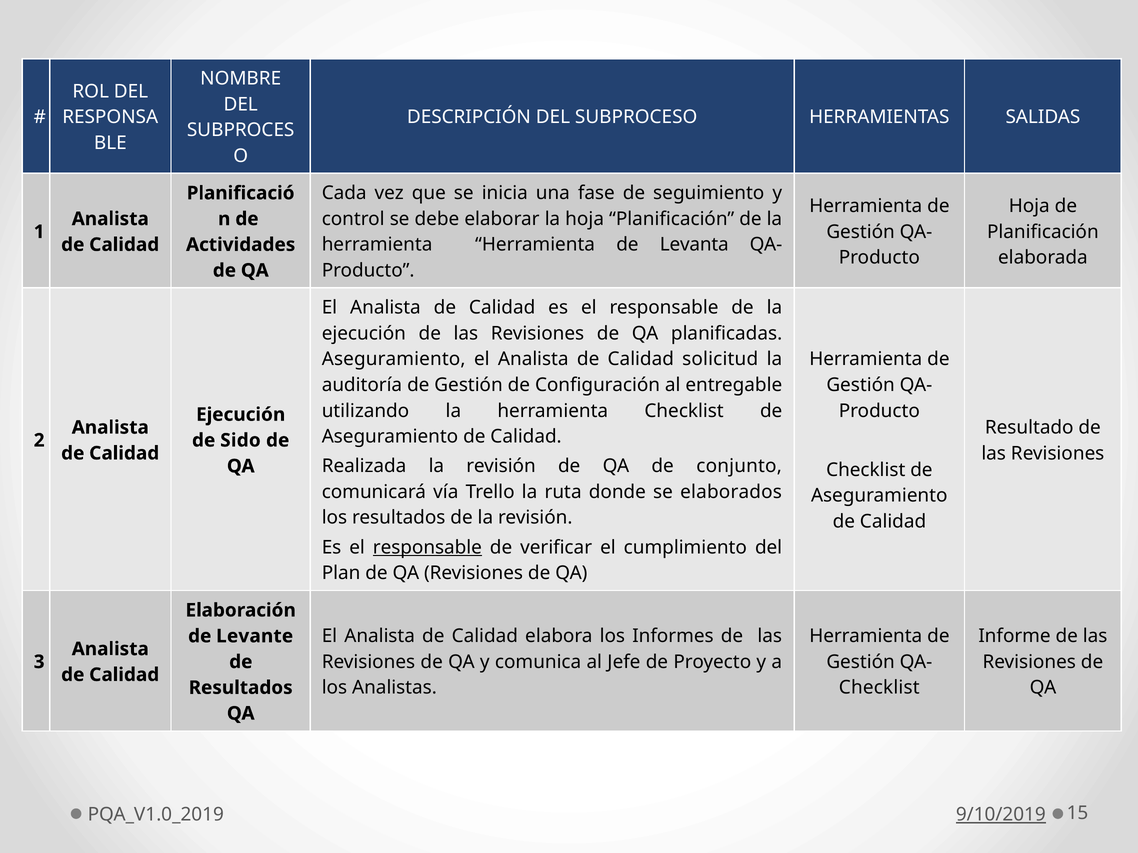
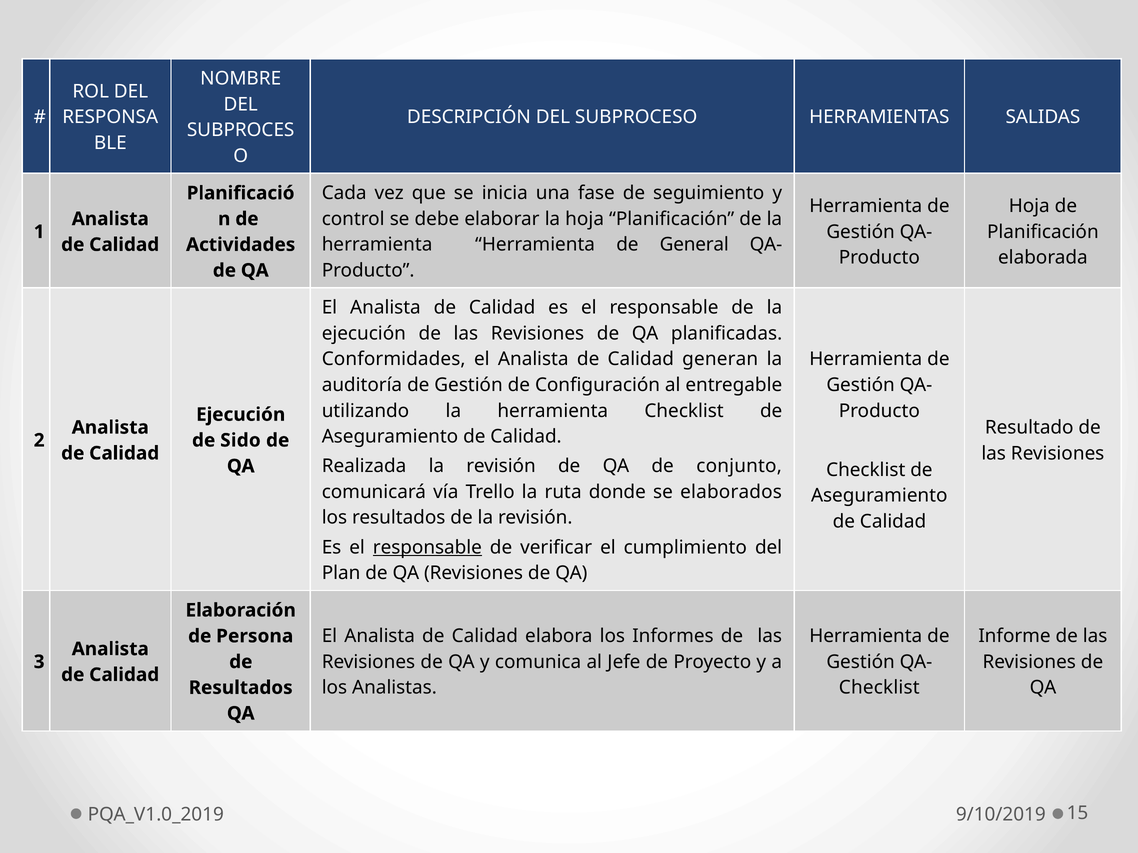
Levanta: Levanta -> General (694, 245)
Aseguramiento: Aseguramiento -> Conformidades (394, 359)
solicitud: solicitud -> generan (720, 359)
Levante: Levante -> Persona (255, 636)
9/10/2019 underline: present -> none (1001, 815)
